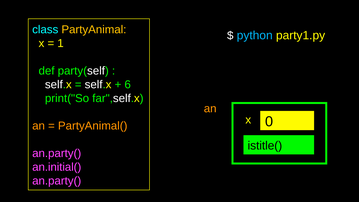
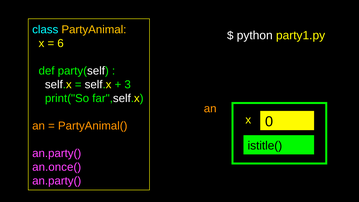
python colour: light blue -> white (255, 36)
1: 1 -> 6 (61, 43)
6: 6 -> 3 (128, 85)
an.initial(: an.initial( -> an.once( (57, 167)
